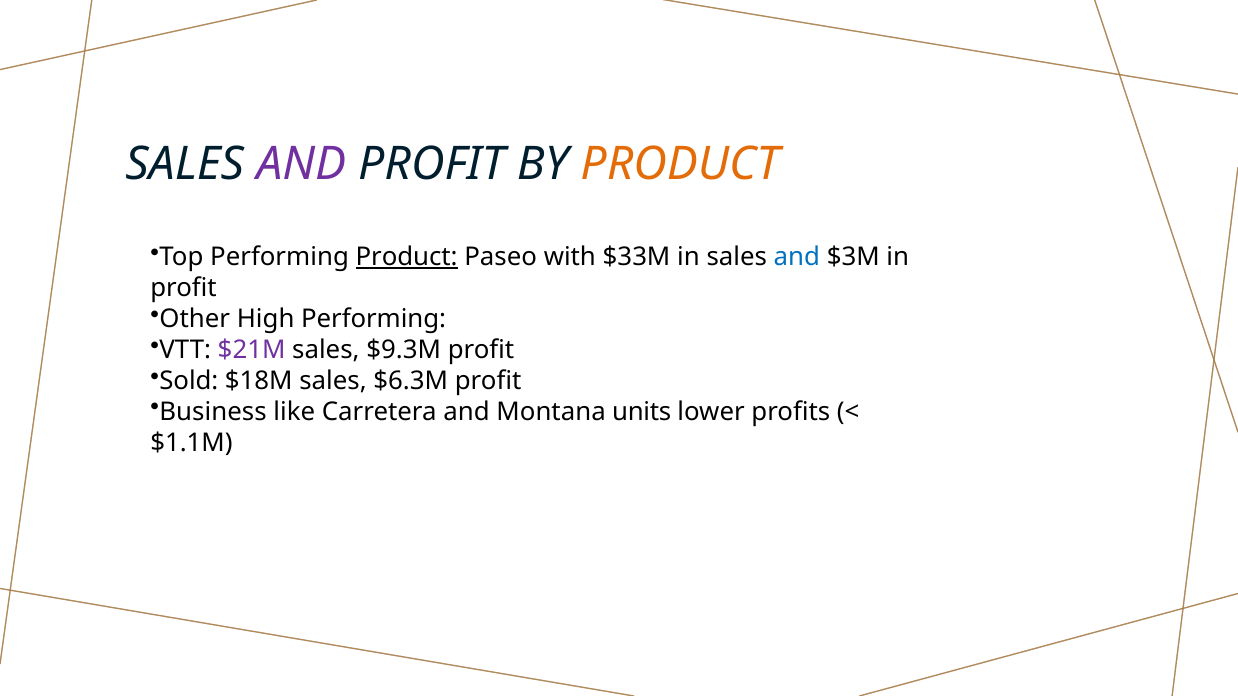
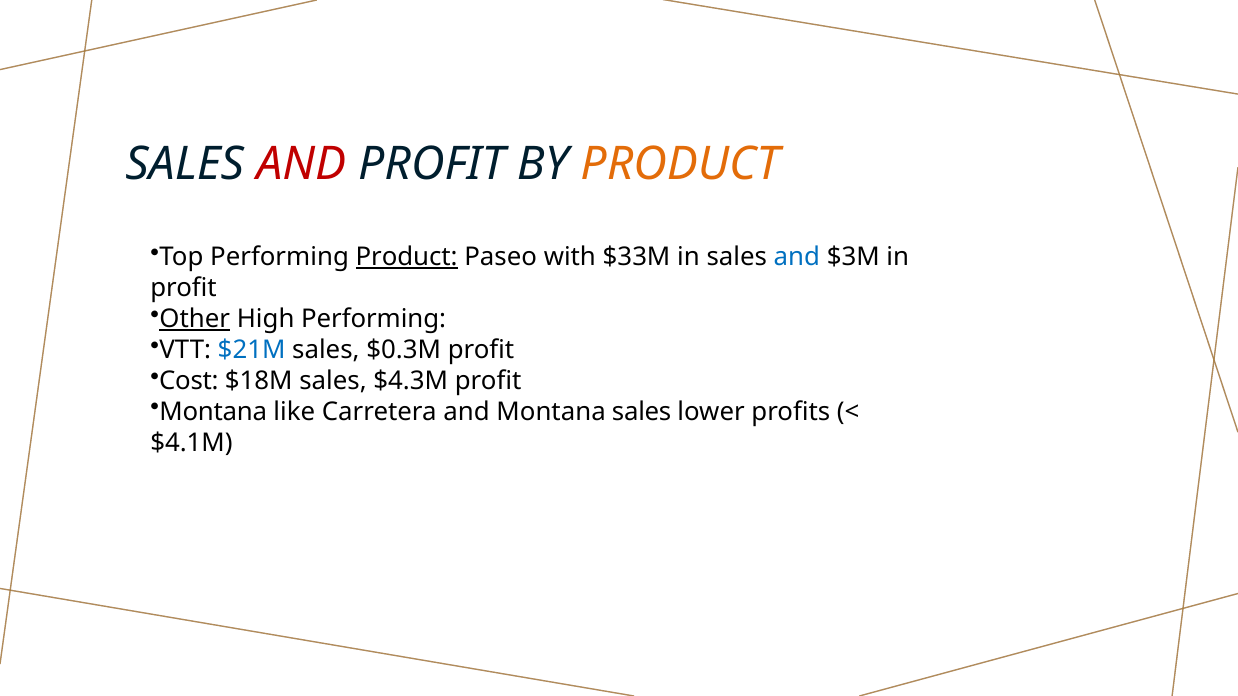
AND colour: purple -> red (301, 164)
Other underline: none -> present (195, 319)
$21M colour: purple -> blue (252, 350)
$9.3M: $9.3M -> $0.3M (404, 350)
Sold: Sold -> Cost (189, 381)
$6.3M: $6.3M -> $4.3M (411, 381)
Business: Business -> Montana (213, 412)
Montana units: units -> sales (642, 412)
$1.1M: $1.1M -> $4.1M (191, 443)
